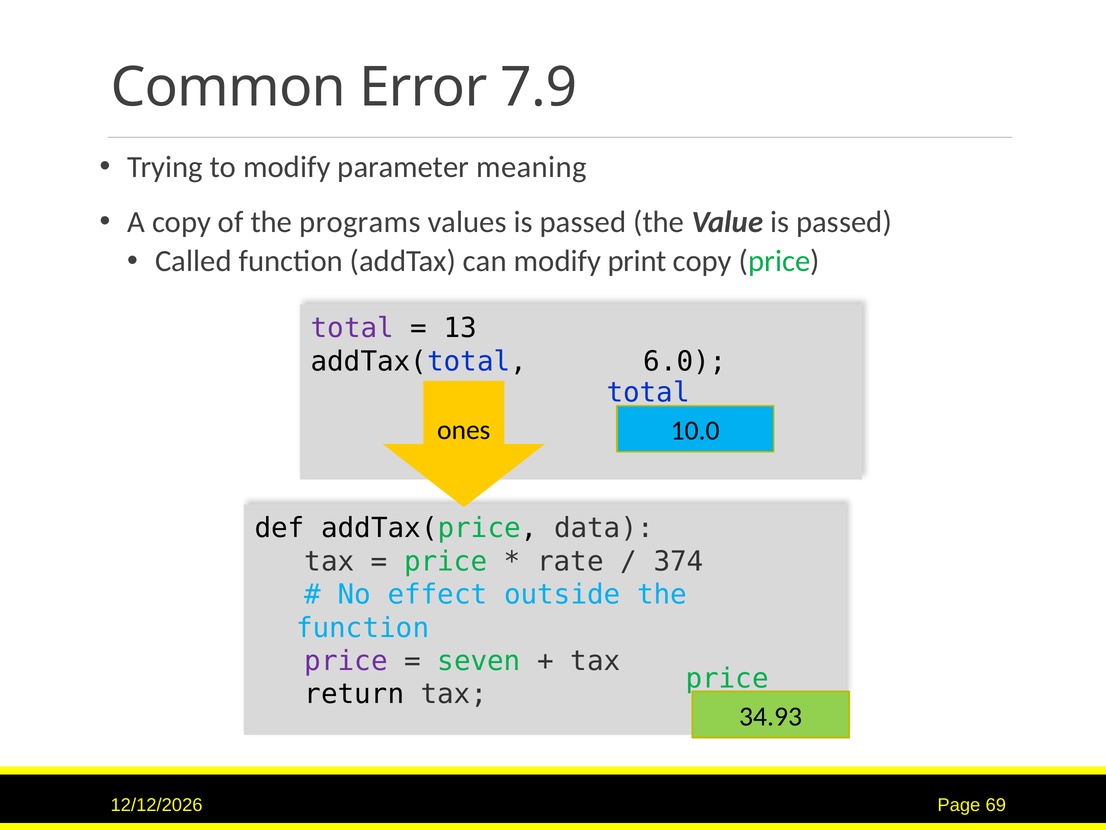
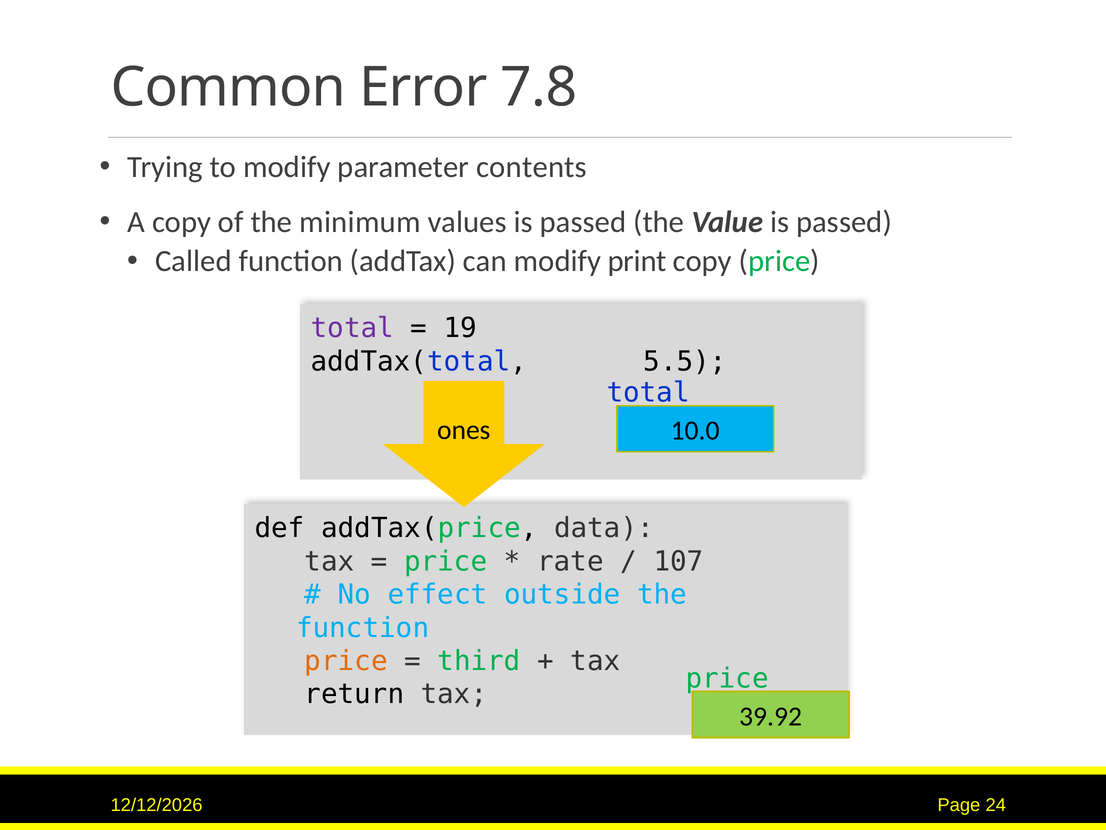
7.9: 7.9 -> 7.8 (539, 87)
meaning: meaning -> contents (532, 167)
programs: programs -> minimum (360, 222)
13: 13 -> 19 (460, 328)
6.0: 6.0 -> 5.5 (685, 361)
374: 374 -> 107 (679, 561)
price colour: purple -> orange (346, 661)
seven: seven -> third (479, 661)
34.93: 34.93 -> 39.92 (771, 716)
69: 69 -> 24 (996, 805)
